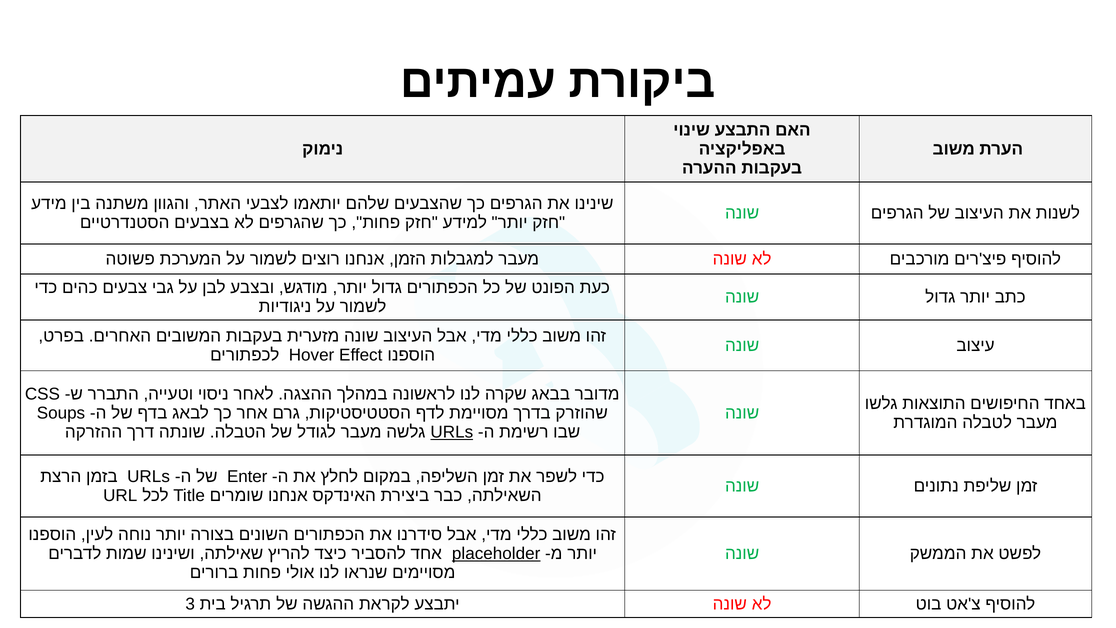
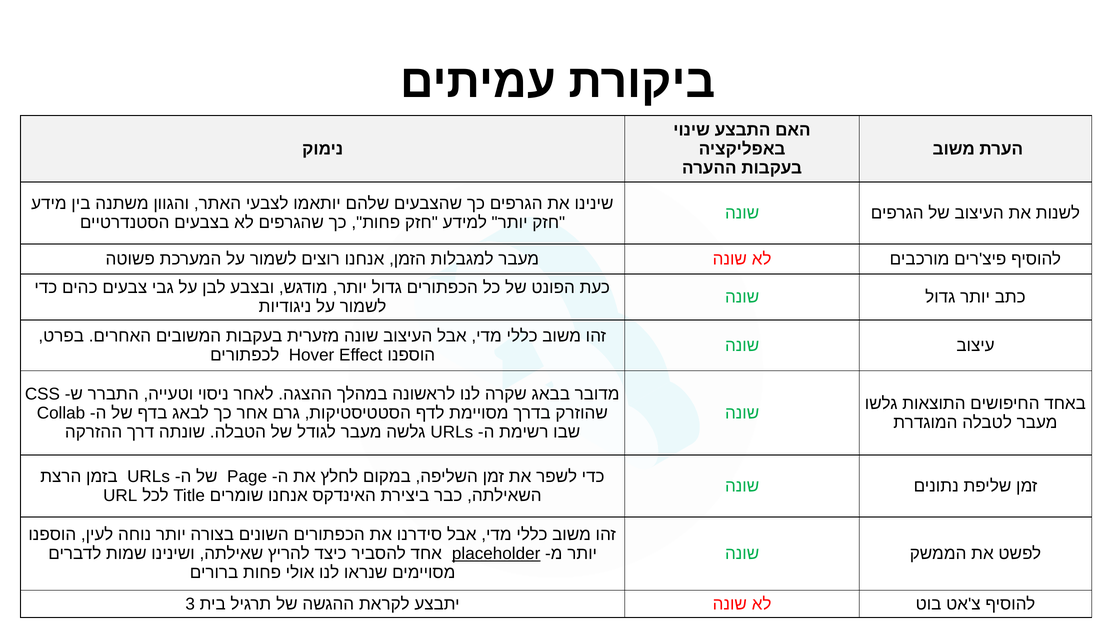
Soups: Soups -> Collab (61, 413)
URLs underline: present -> none (452, 432)
Enter: Enter -> Page (247, 477)
